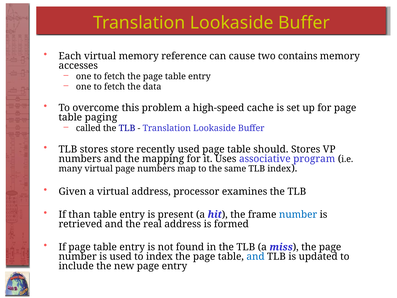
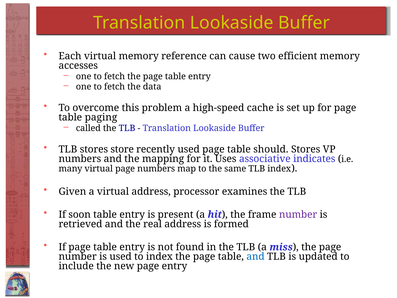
contains: contains -> efficient (298, 56)
program: program -> indicates (314, 159)
than: than -> soon (80, 214)
number colour: blue -> purple (298, 214)
